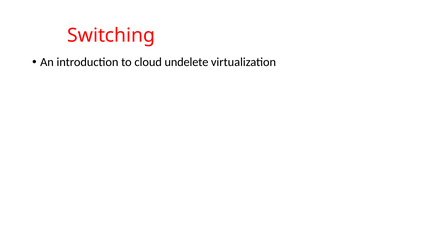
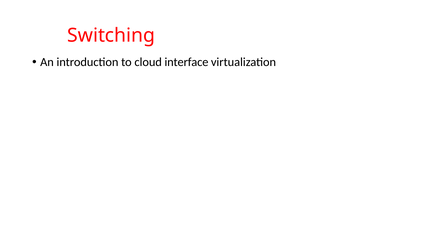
undelete: undelete -> interface (186, 62)
